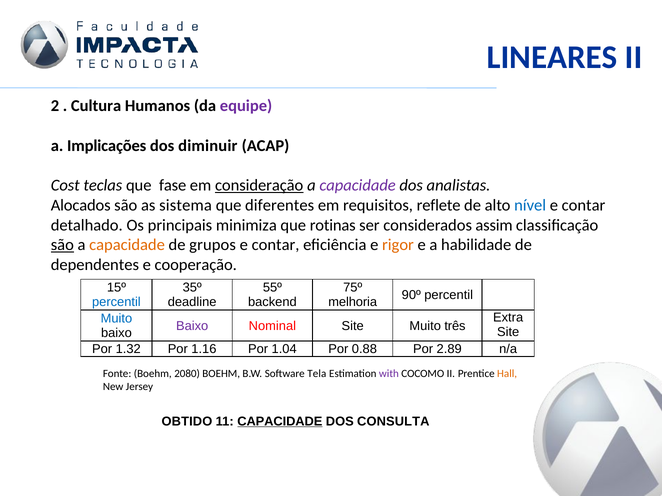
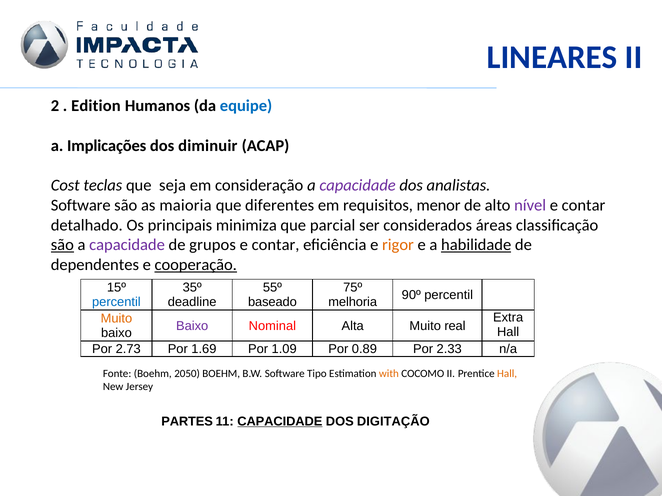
Cultura: Cultura -> Edition (96, 106)
equipe colour: purple -> blue (246, 106)
fase: fase -> seja (173, 186)
consideração underline: present -> none (259, 186)
Alocados: Alocados -> Software (81, 205)
sistema: sistema -> maioria (186, 205)
reflete: reflete -> menor (439, 205)
nível colour: blue -> purple (530, 205)
rotinas: rotinas -> parcial (333, 225)
assim: assim -> áreas (494, 225)
capacidade colour: orange -> purple (127, 245)
habilidade underline: none -> present (476, 245)
cooperação underline: none -> present (196, 265)
backend: backend -> baseado (272, 302)
Muito colour: blue -> orange (116, 319)
Nominal Site: Site -> Alta (353, 326)
três: três -> real (455, 326)
Site: Site -> Hall (508, 332)
1.32: 1.32 -> 2.73 (128, 349)
1.16: 1.16 -> 1.69 (204, 349)
1.04: 1.04 -> 1.09 (284, 349)
0.88: 0.88 -> 0.89 (364, 349)
2.89: 2.89 -> 2.33 (449, 349)
2080: 2080 -> 2050 (187, 374)
Tela: Tela -> Tipo (317, 374)
with colour: purple -> orange (389, 374)
OBTIDO: OBTIDO -> PARTES (187, 422)
CONSULTA: CONSULTA -> DIGITAÇÃO (393, 422)
